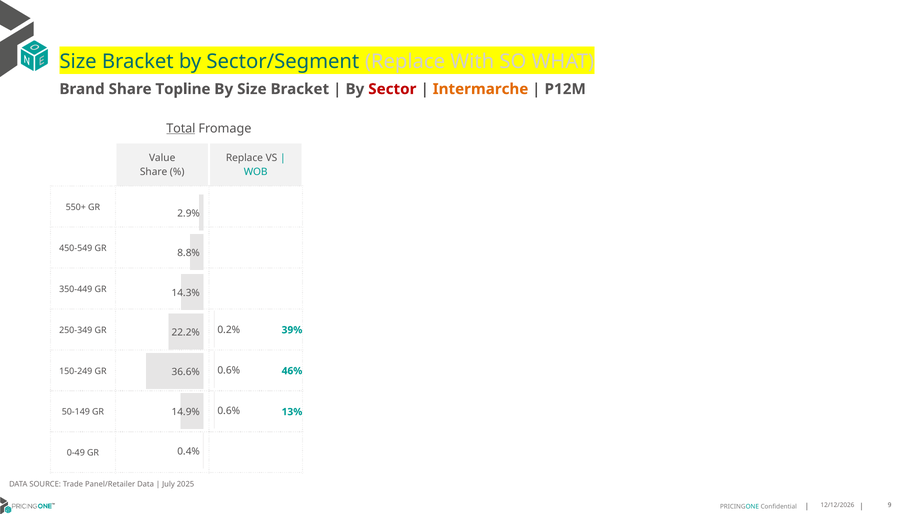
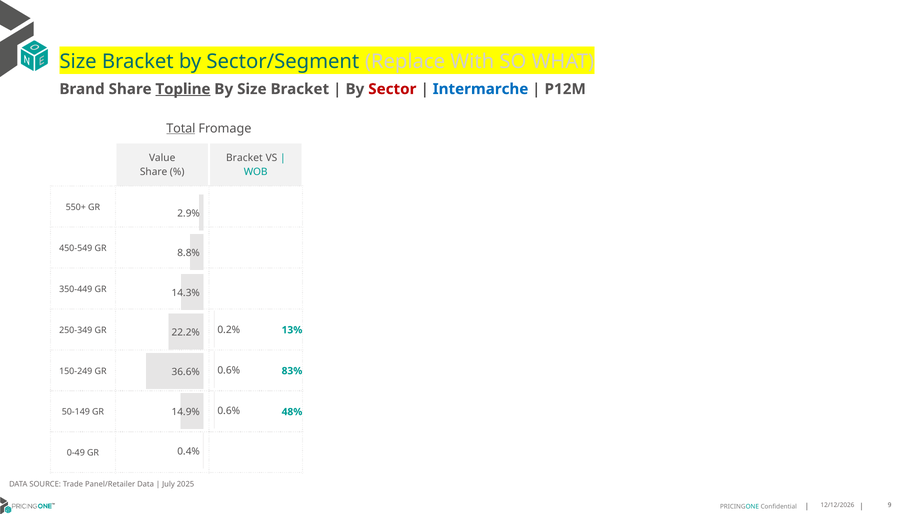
Topline underline: none -> present (183, 89)
Intermarche colour: orange -> blue (481, 89)
Replace: Replace -> Bracket (244, 158)
39%: 39% -> 13% (292, 330)
46%: 46% -> 83% (292, 371)
13%: 13% -> 48% (292, 412)
